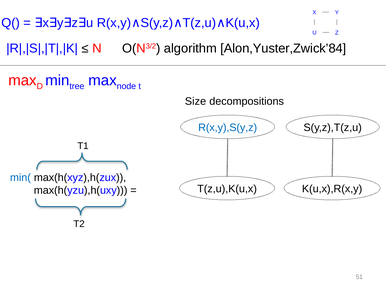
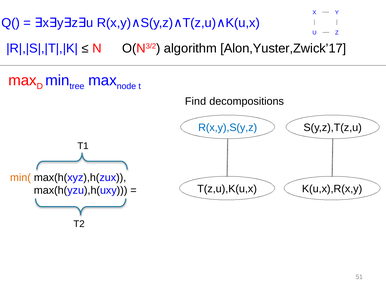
Alon,Yuster,Zwick’84: Alon,Yuster,Zwick’84 -> Alon,Yuster,Zwick’17 (283, 48)
Size: Size -> Find (196, 101)
min( colour: blue -> orange (20, 177)
